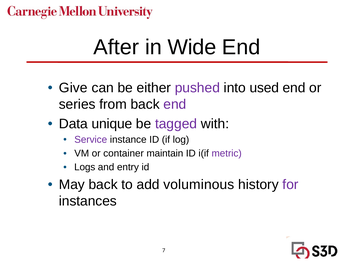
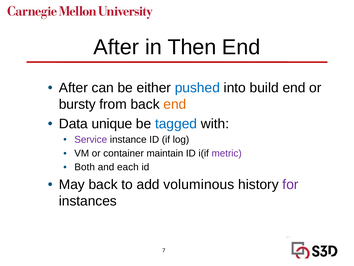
Wide: Wide -> Then (192, 47)
Give: Give -> After (73, 88)
pushed colour: purple -> blue (197, 88)
used: used -> build (264, 88)
series: series -> bursty (77, 104)
end colour: purple -> orange (175, 104)
tagged colour: purple -> blue (176, 124)
Logs: Logs -> Both (85, 167)
entry: entry -> each (128, 167)
